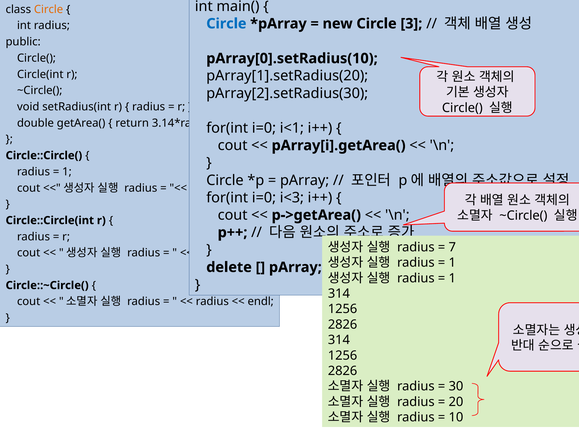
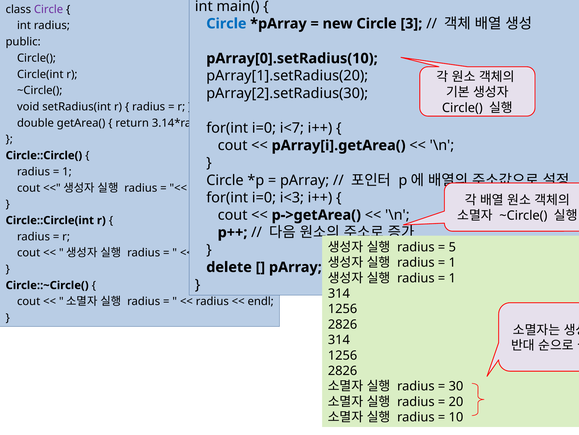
Circle colour: orange -> purple (49, 9)
i<1: i<1 -> i<7 (292, 128)
7: 7 -> 5 (452, 247)
